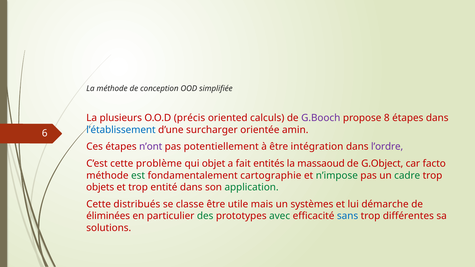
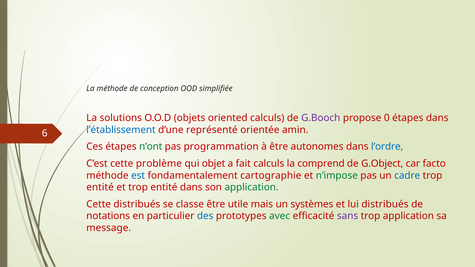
plusieurs: plusieurs -> solutions (121, 118)
précis: précis -> objets (190, 118)
8: 8 -> 0 (387, 118)
surcharger: surcharger -> représenté (212, 130)
n’ont colour: purple -> green (151, 147)
potentiellement: potentiellement -> programmation (221, 147)
intégration: intégration -> autonomes (317, 147)
l’ordre colour: purple -> blue (387, 147)
fait entités: entités -> calculs (269, 164)
massaoud: massaoud -> comprend (321, 164)
est colour: green -> blue (138, 176)
cadre colour: green -> blue (407, 176)
objets: objets -> entité (100, 187)
lui démarche: démarche -> distribués (385, 204)
éliminées: éliminées -> notations (108, 216)
des colour: green -> blue (205, 216)
sans colour: blue -> purple (348, 216)
trop différentes: différentes -> application (408, 216)
solutions: solutions -> message (109, 228)
